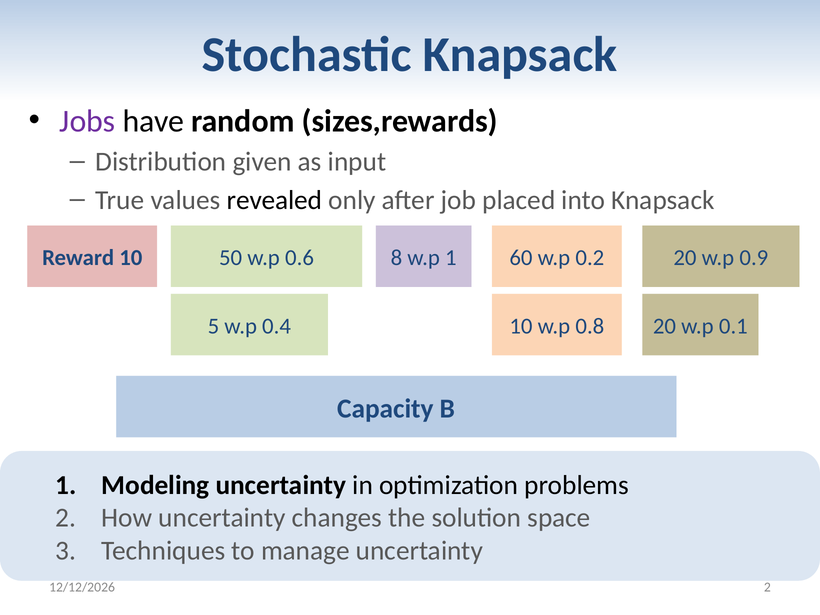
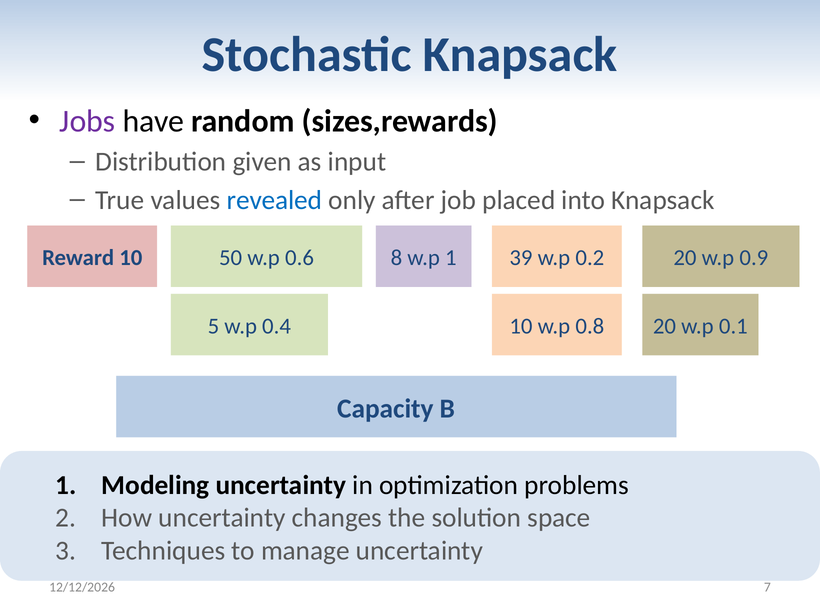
revealed colour: black -> blue (274, 200)
60: 60 -> 39 (521, 258)
2: 2 -> 7 (767, 587)
